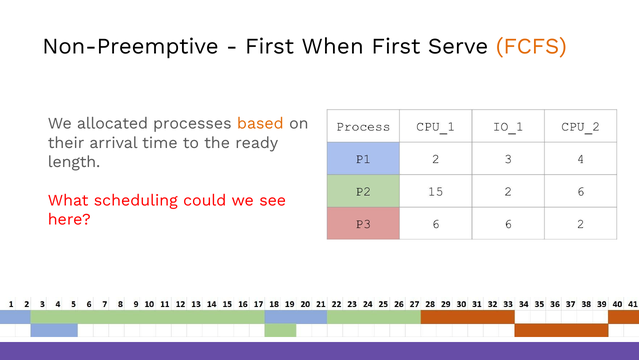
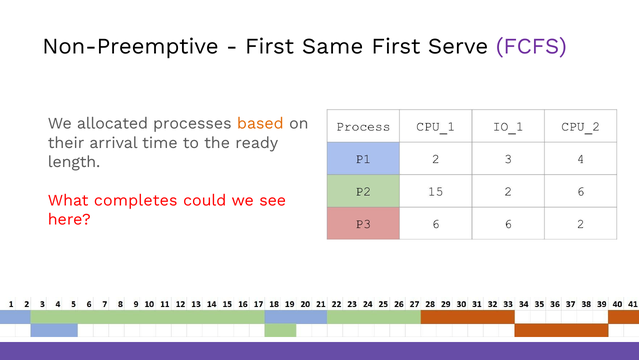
When: When -> Same (333, 46)
FCFS colour: orange -> purple (531, 46)
scheduling: scheduling -> completes (136, 200)
